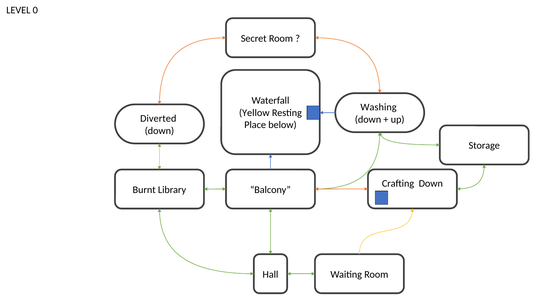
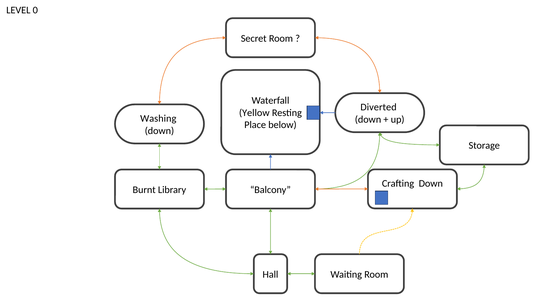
Washing: Washing -> Diverted (379, 107)
Diverted: Diverted -> Washing (158, 119)
